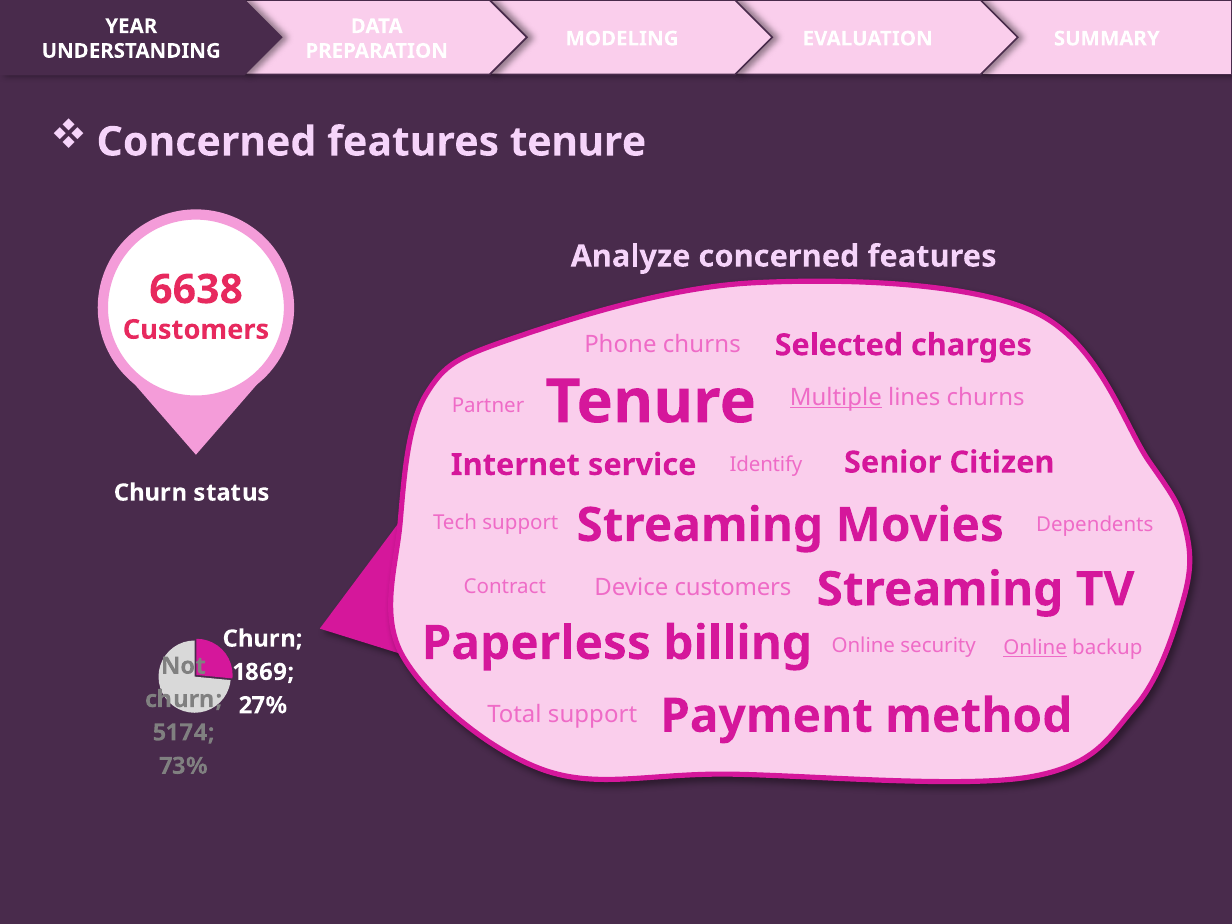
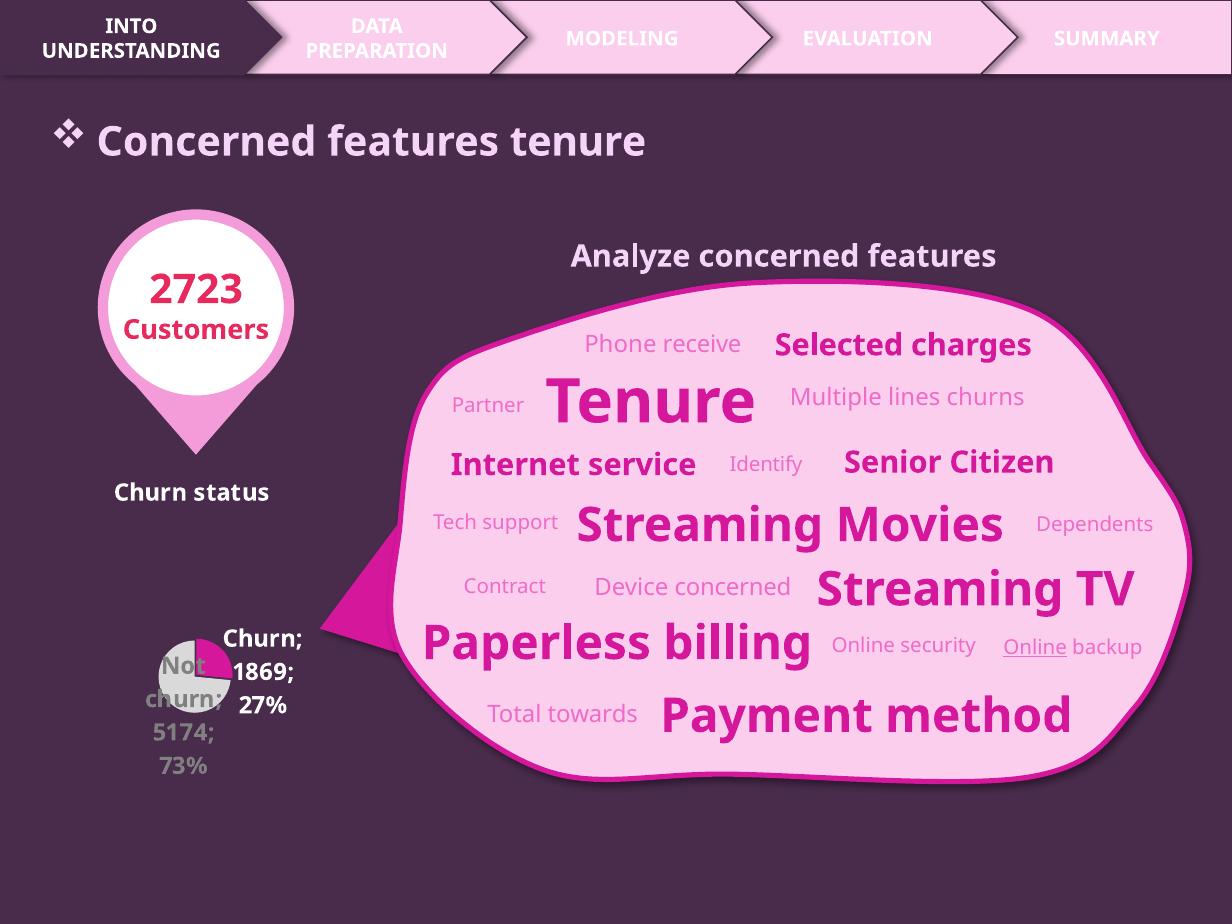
YEAR: YEAR -> INTO (131, 26)
6638: 6638 -> 2723 (196, 290)
Phone churns: churns -> receive (702, 345)
Multiple underline: present -> none (836, 397)
Device customers: customers -> concerned (733, 588)
Total support: support -> towards (593, 715)
